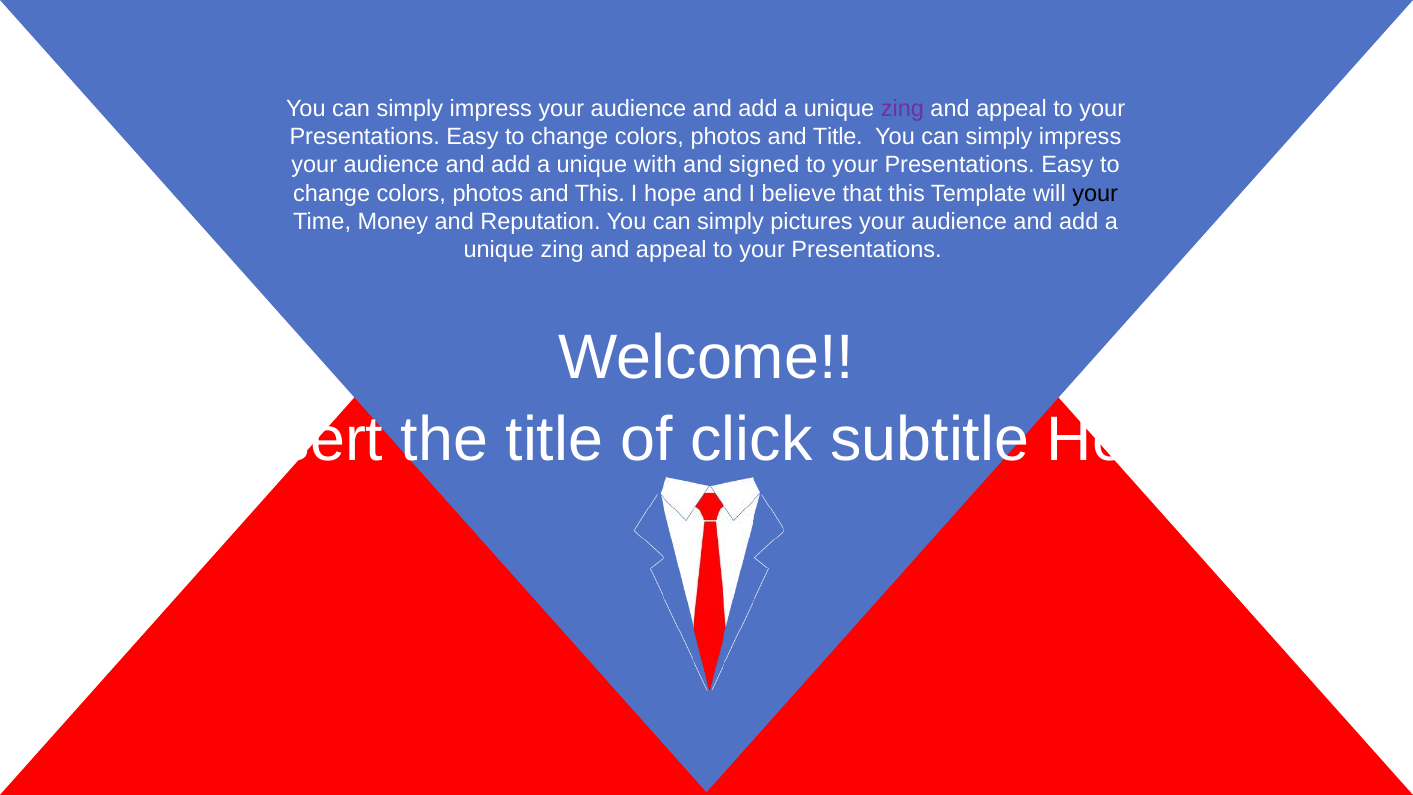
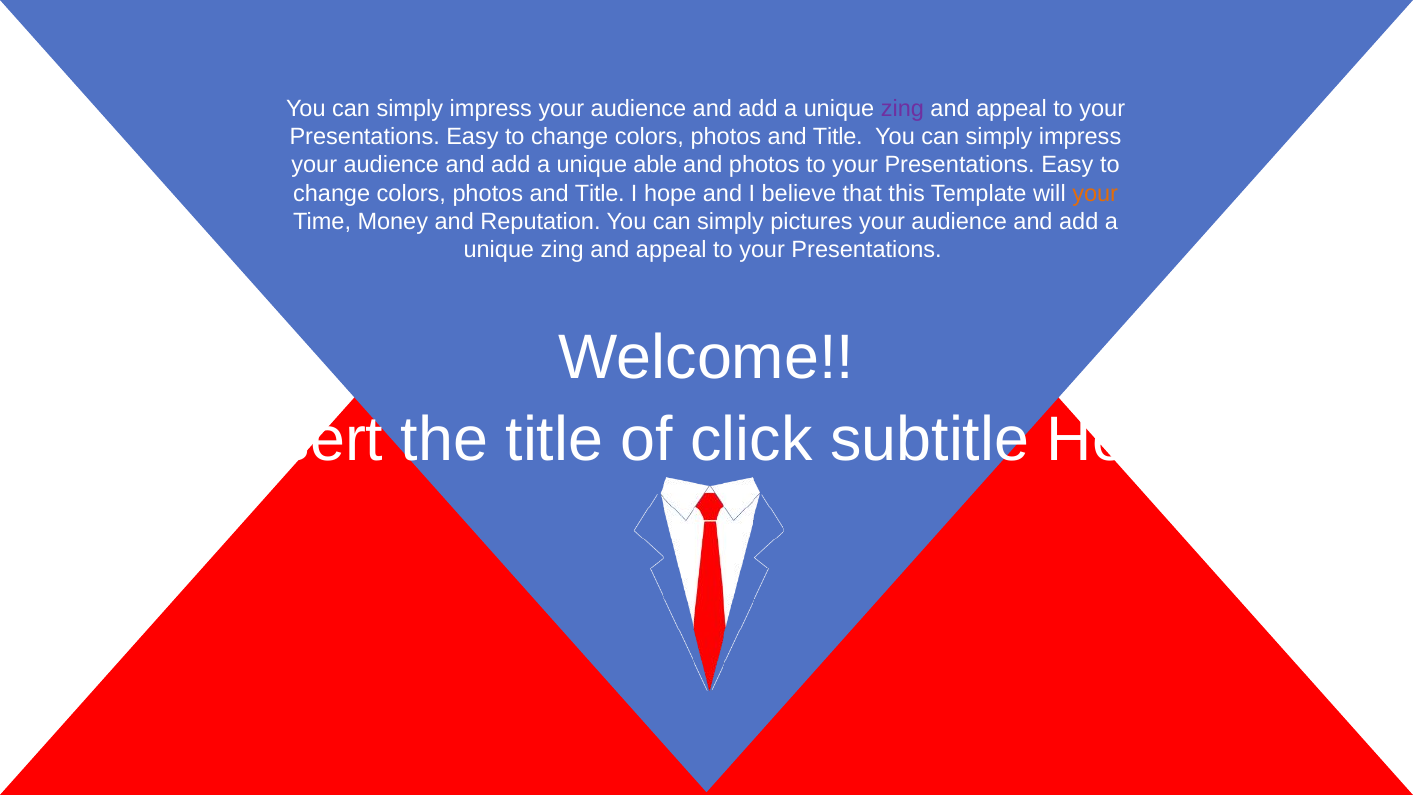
with: with -> able (655, 165)
and signed: signed -> photos (764, 165)
This: This -> Title (600, 193)
your colour: black -> orange (1095, 193)
